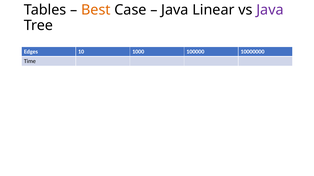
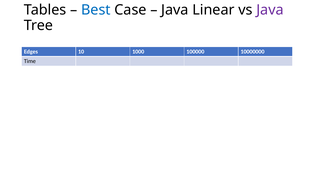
Best colour: orange -> blue (96, 10)
